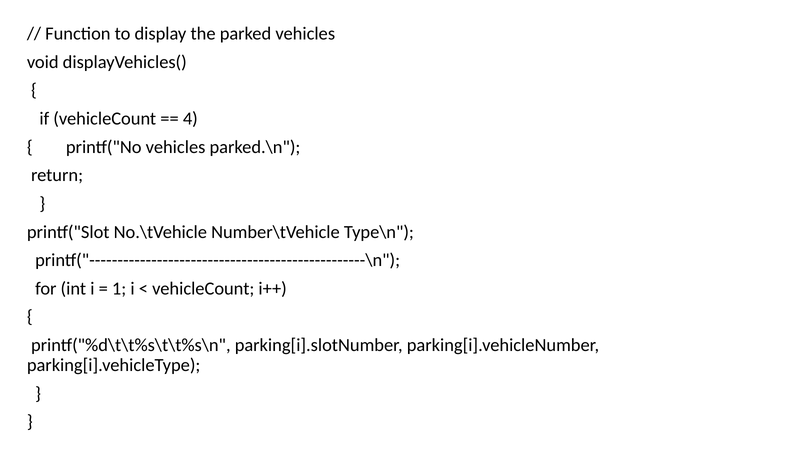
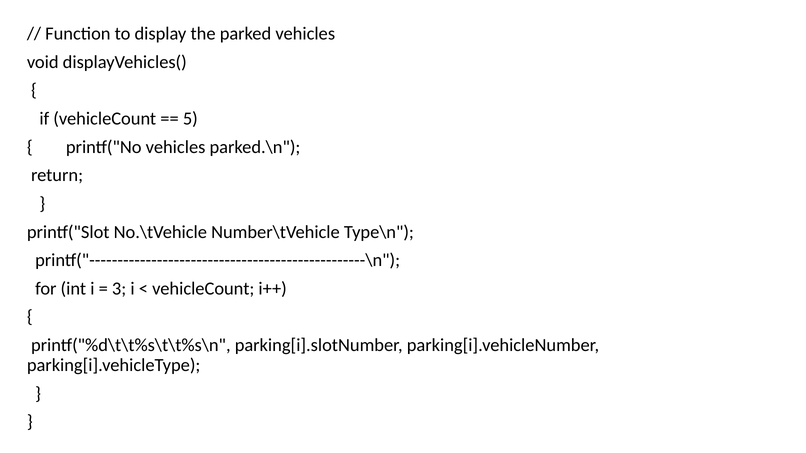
4: 4 -> 5 (190, 119)
1: 1 -> 3 (119, 289)
